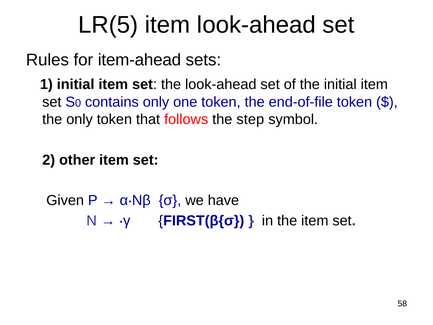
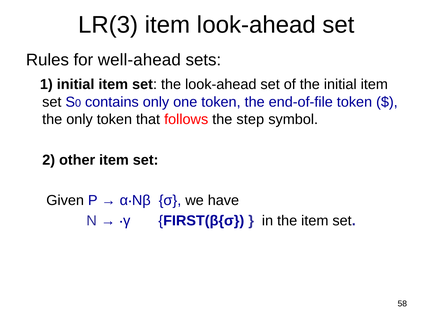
LR(5: LR(5 -> LR(3 (108, 25)
item-ahead: item-ahead -> well-ahead (139, 60)
